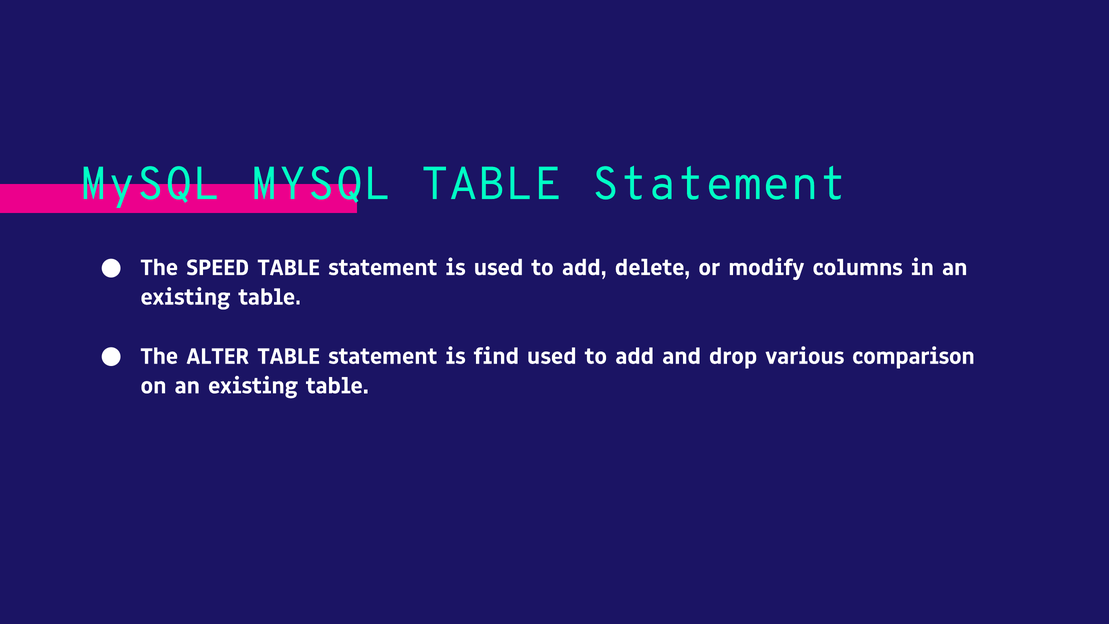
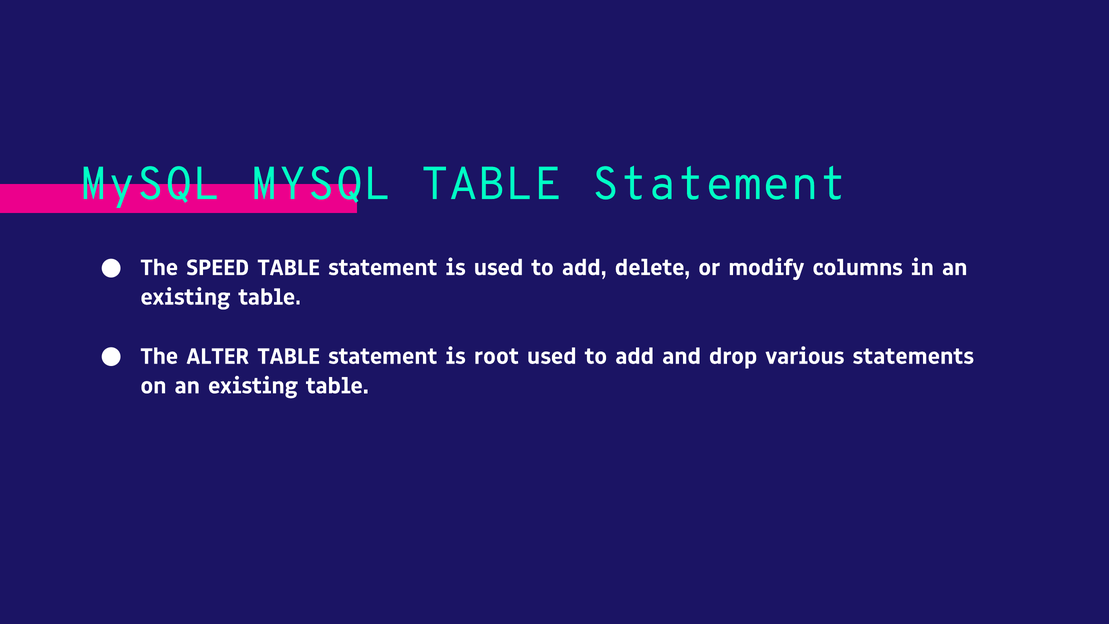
find: find -> root (496, 356)
comparison: comparison -> statements (913, 356)
